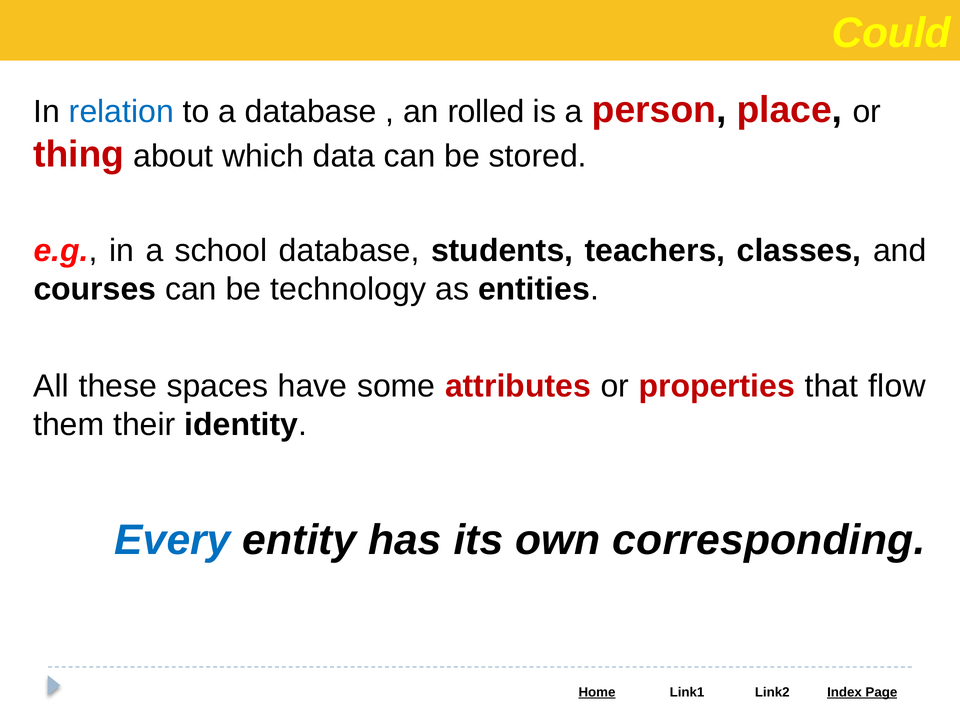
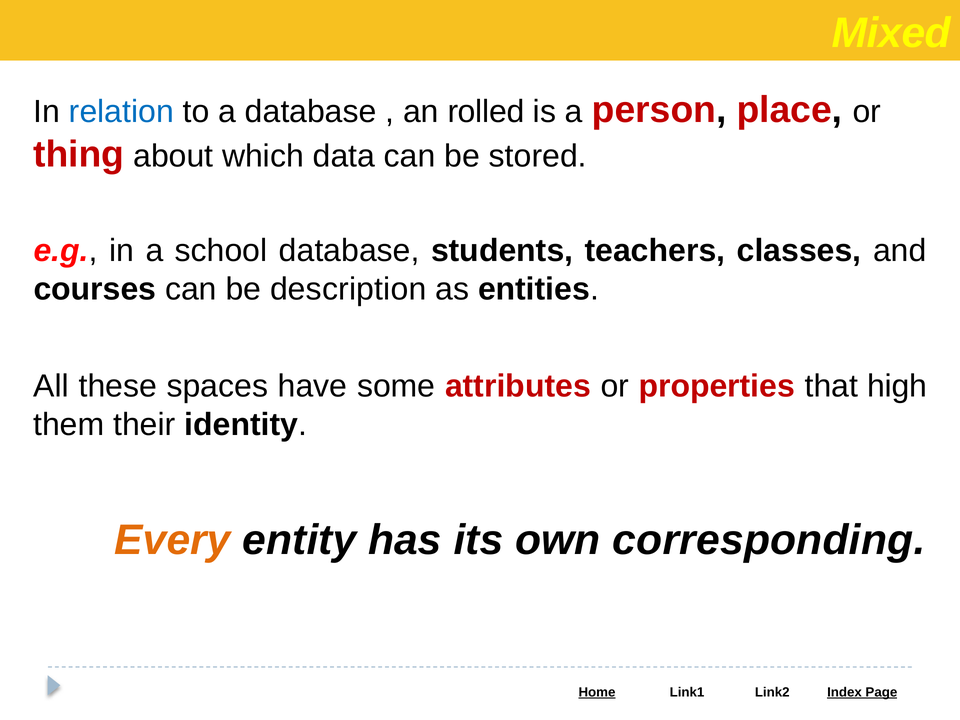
Could: Could -> Mixed (891, 33)
technology: technology -> description (348, 289)
flow: flow -> high (897, 386)
Every colour: blue -> orange (172, 540)
